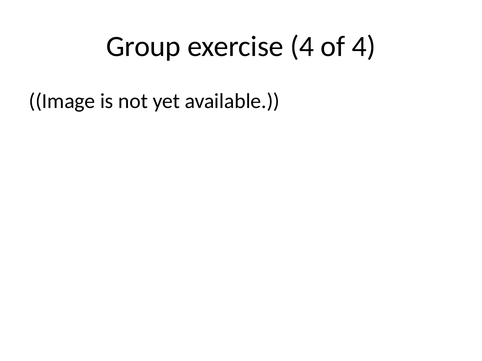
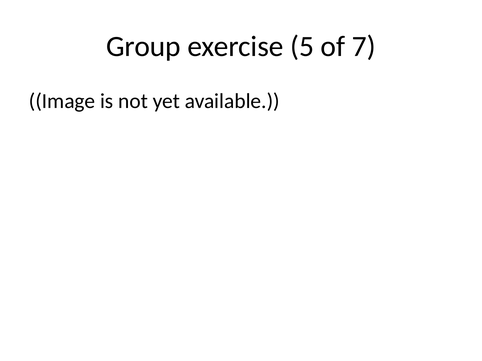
exercise 4: 4 -> 5 (302, 47)
of 4: 4 -> 7 (364, 47)
